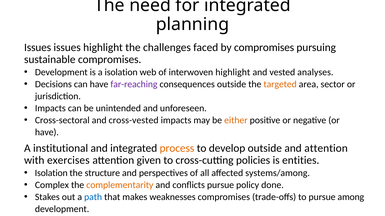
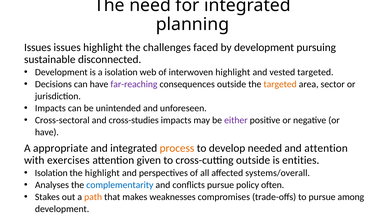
by compromises: compromises -> development (264, 48)
sustainable compromises: compromises -> disconnected (110, 60)
vested analyses: analyses -> targeted (315, 72)
cross-vested: cross-vested -> cross-studies (134, 121)
either colour: orange -> purple (236, 121)
institutional: institutional -> appropriate (61, 149)
develop outside: outside -> needed (265, 149)
cross-cutting policies: policies -> outside (253, 161)
the structure: structure -> highlight (102, 173)
systems/among: systems/among -> systems/overall (278, 173)
Complex: Complex -> Analyses (52, 185)
complementarity colour: orange -> blue (120, 185)
done: done -> often (273, 185)
path colour: blue -> orange (93, 198)
